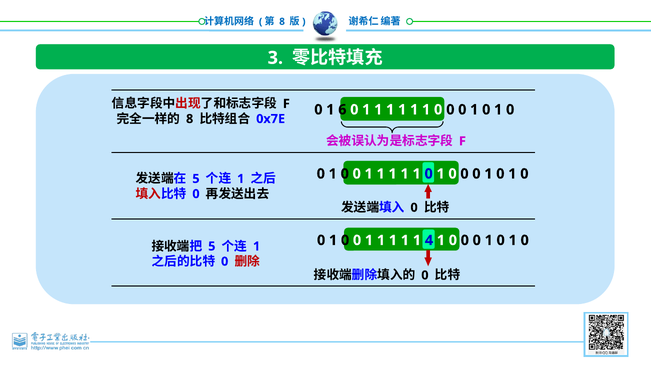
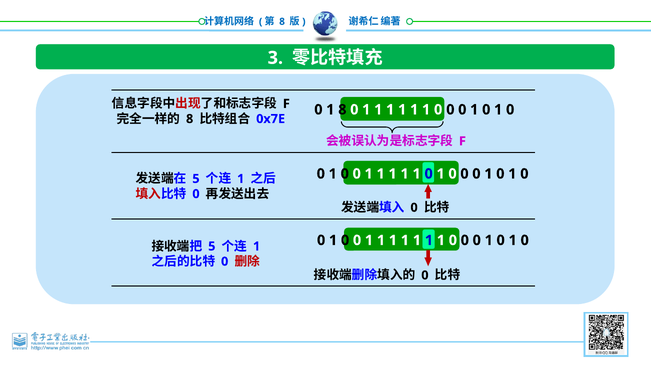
1 6: 6 -> 8 (342, 110)
4: 4 -> 1 (429, 240)
